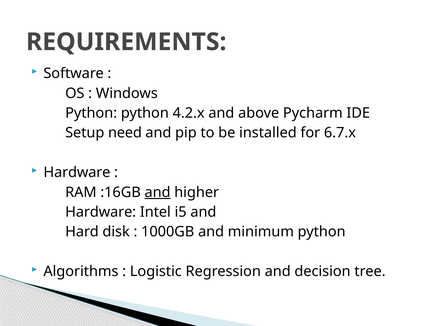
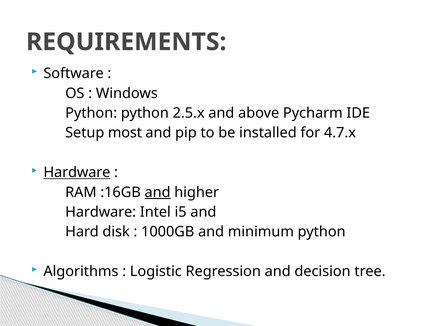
4.2.x: 4.2.x -> 2.5.x (189, 113)
need: need -> most (125, 133)
6.7.x: 6.7.x -> 4.7.x (340, 133)
Hardware underline: none -> present (77, 173)
